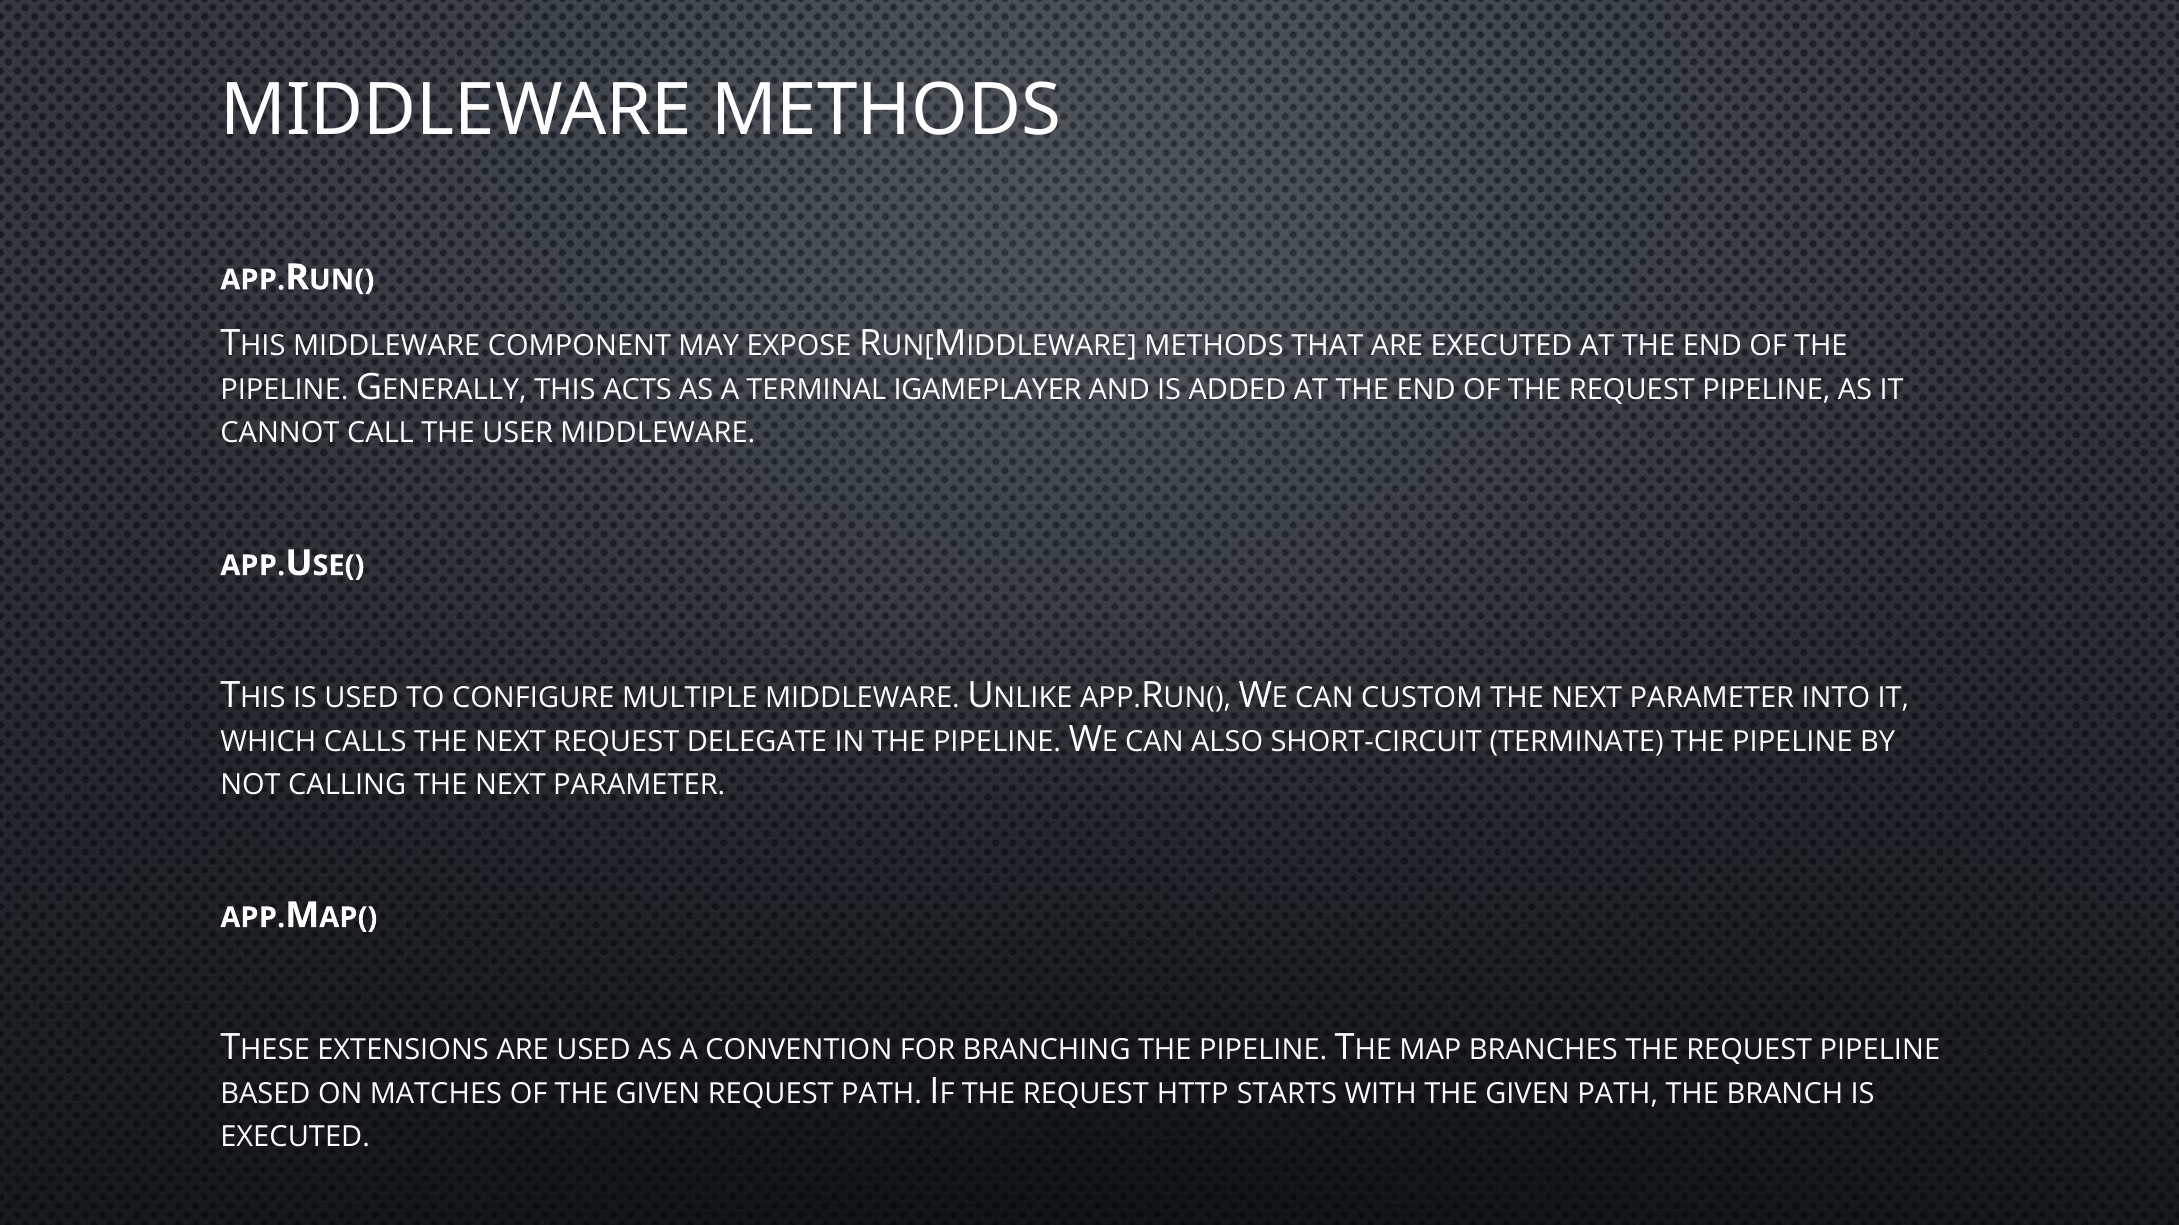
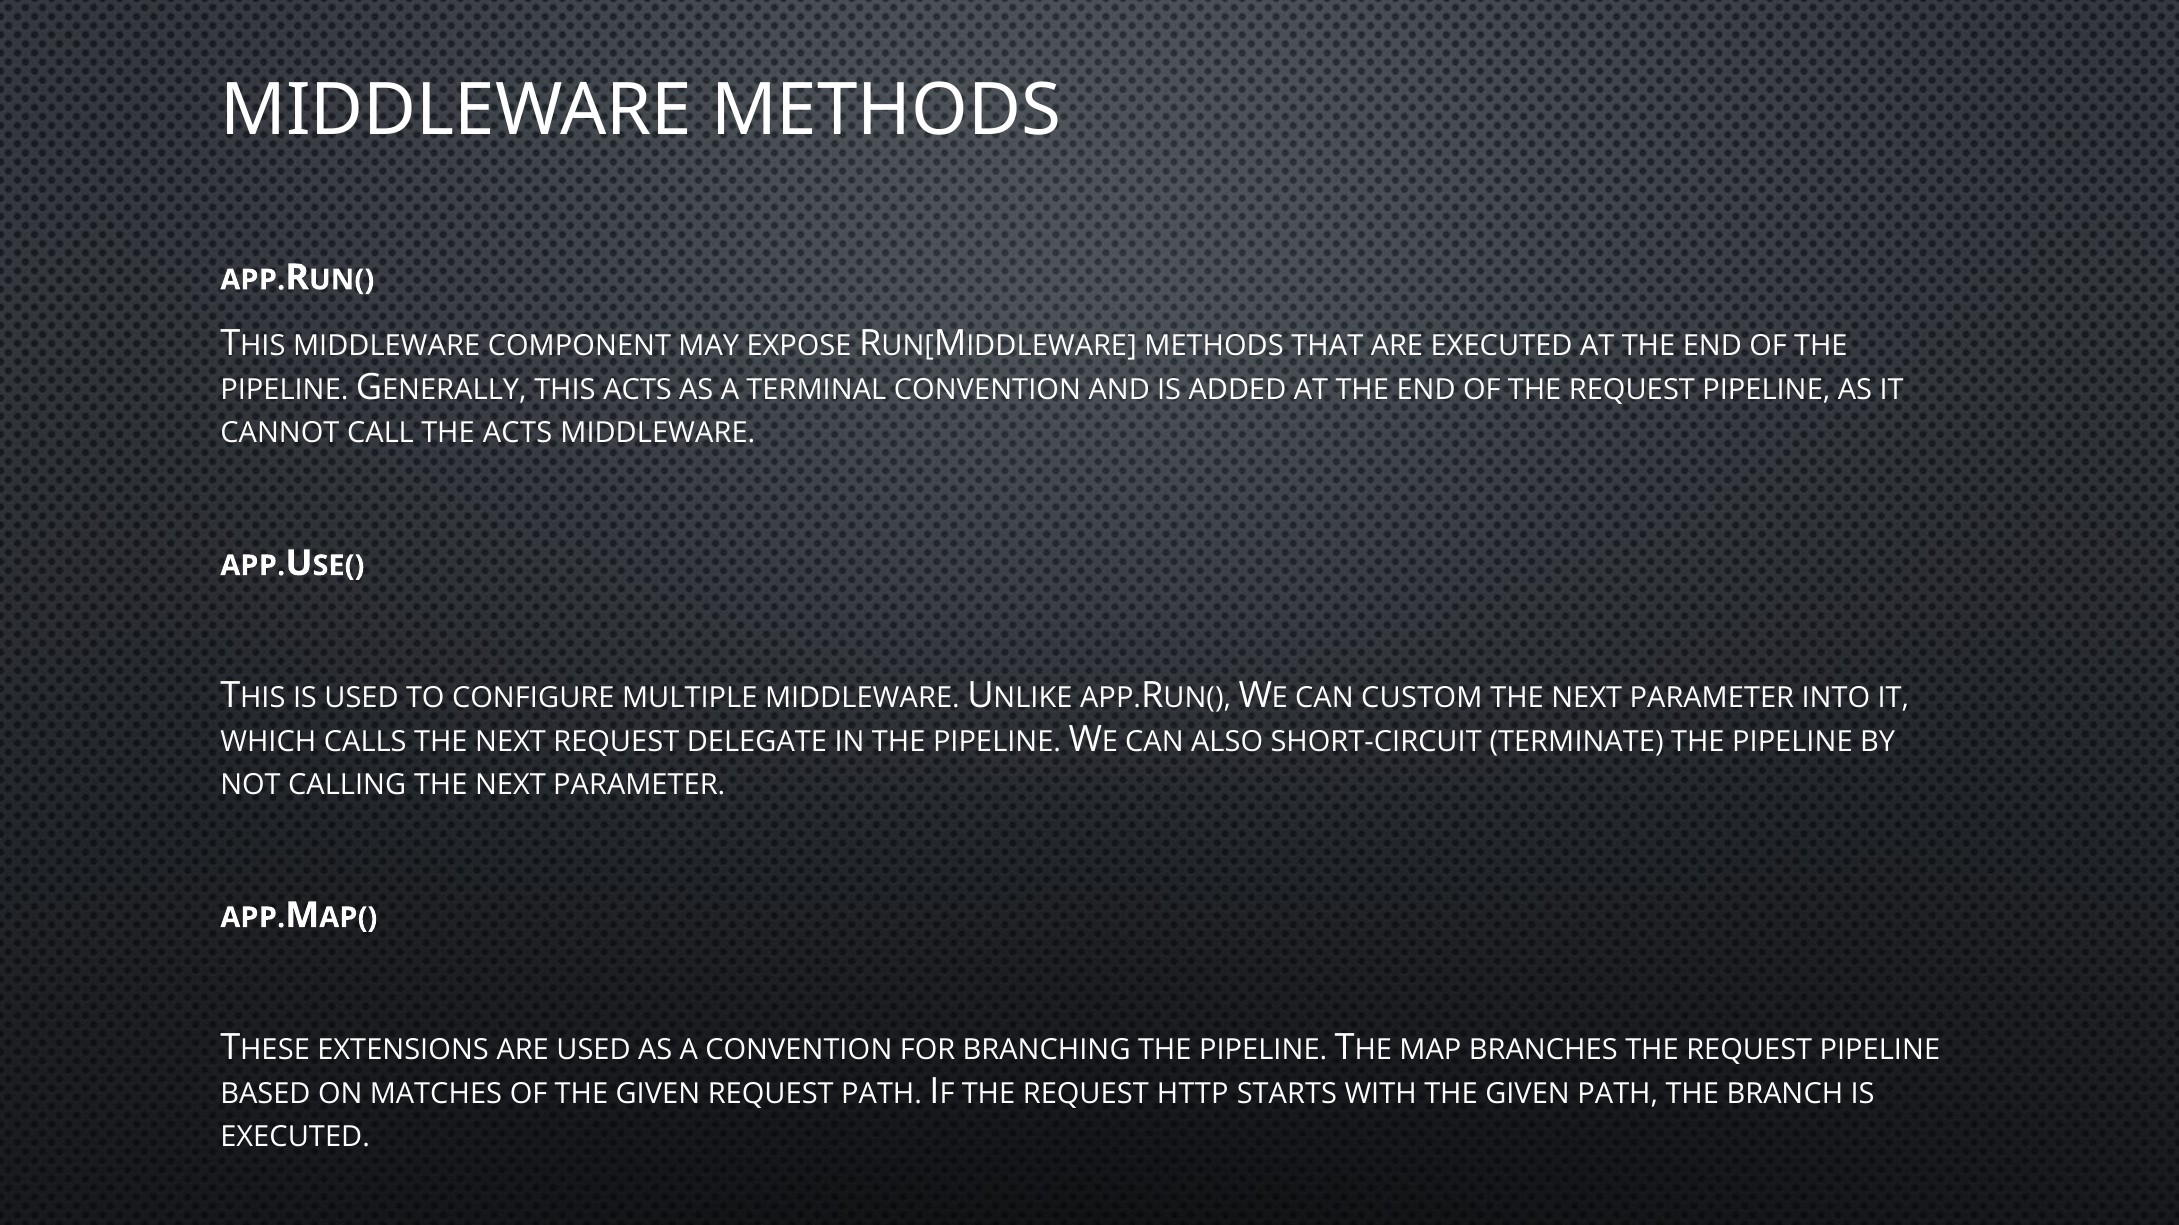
TERMINAL IGAMEPLAYER: IGAMEPLAYER -> CONVENTION (987, 390)
THE USER: USER -> ACTS (518, 433)
